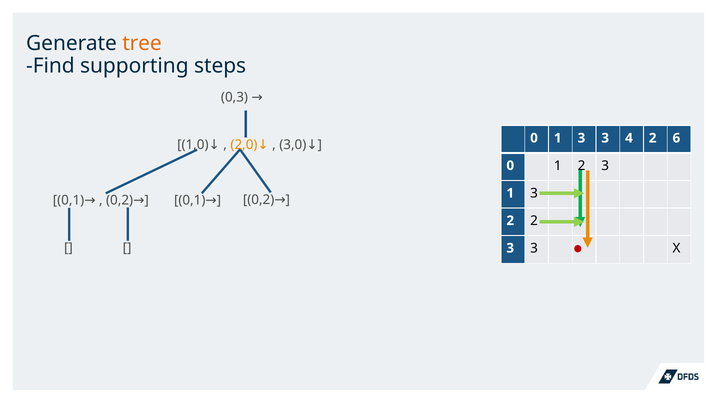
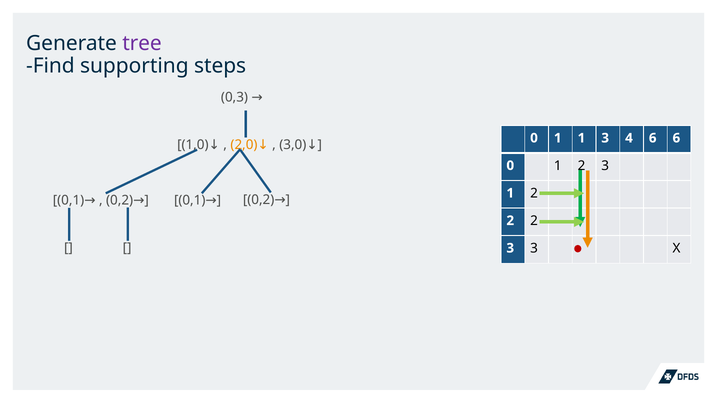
tree colour: orange -> purple (142, 43)
0 1 3: 3 -> 1 (581, 138)
4 2: 2 -> 6 (653, 138)
3: 3 -> 2 (534, 193)
